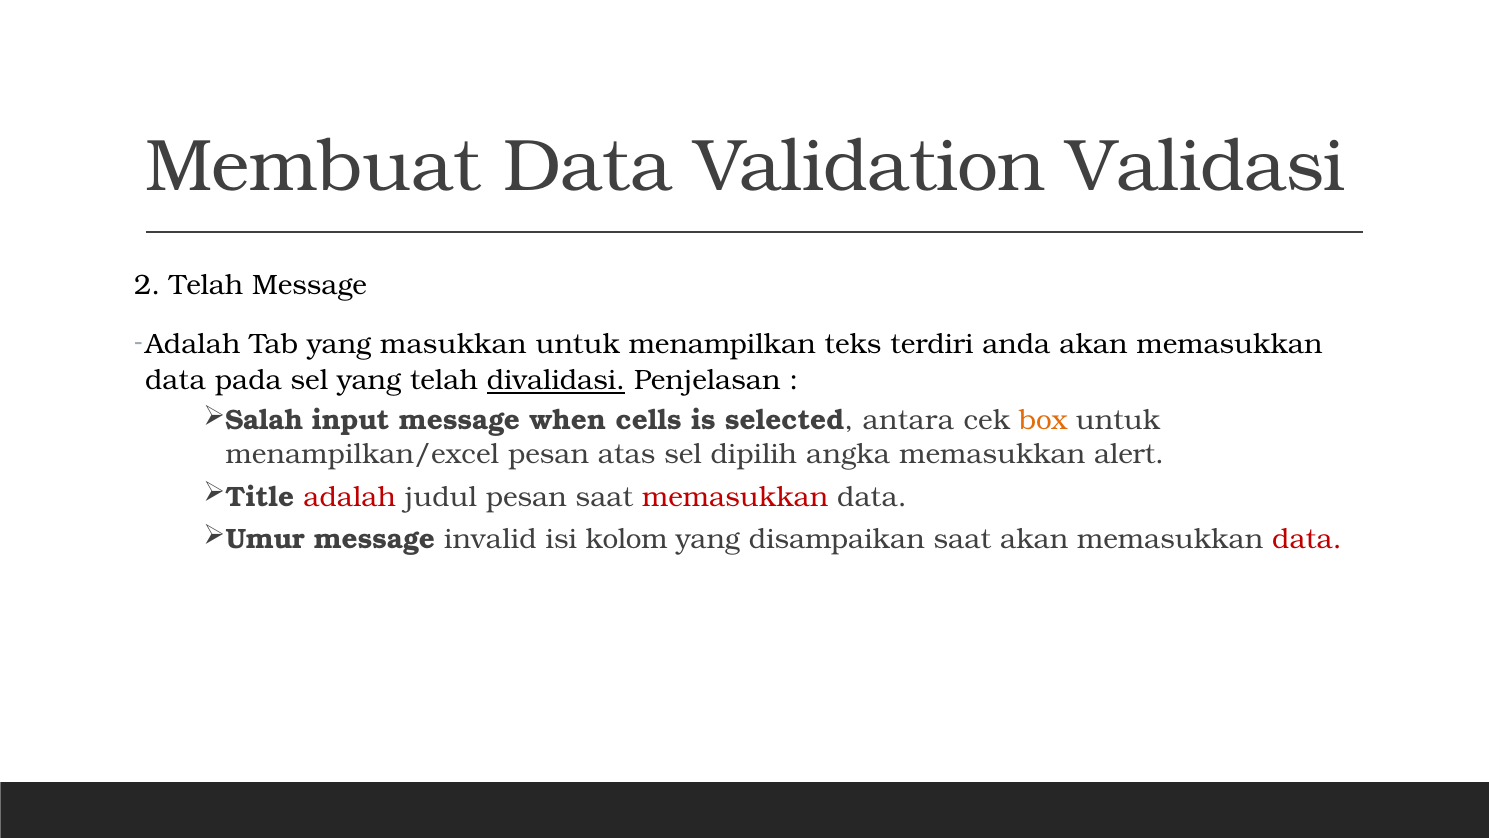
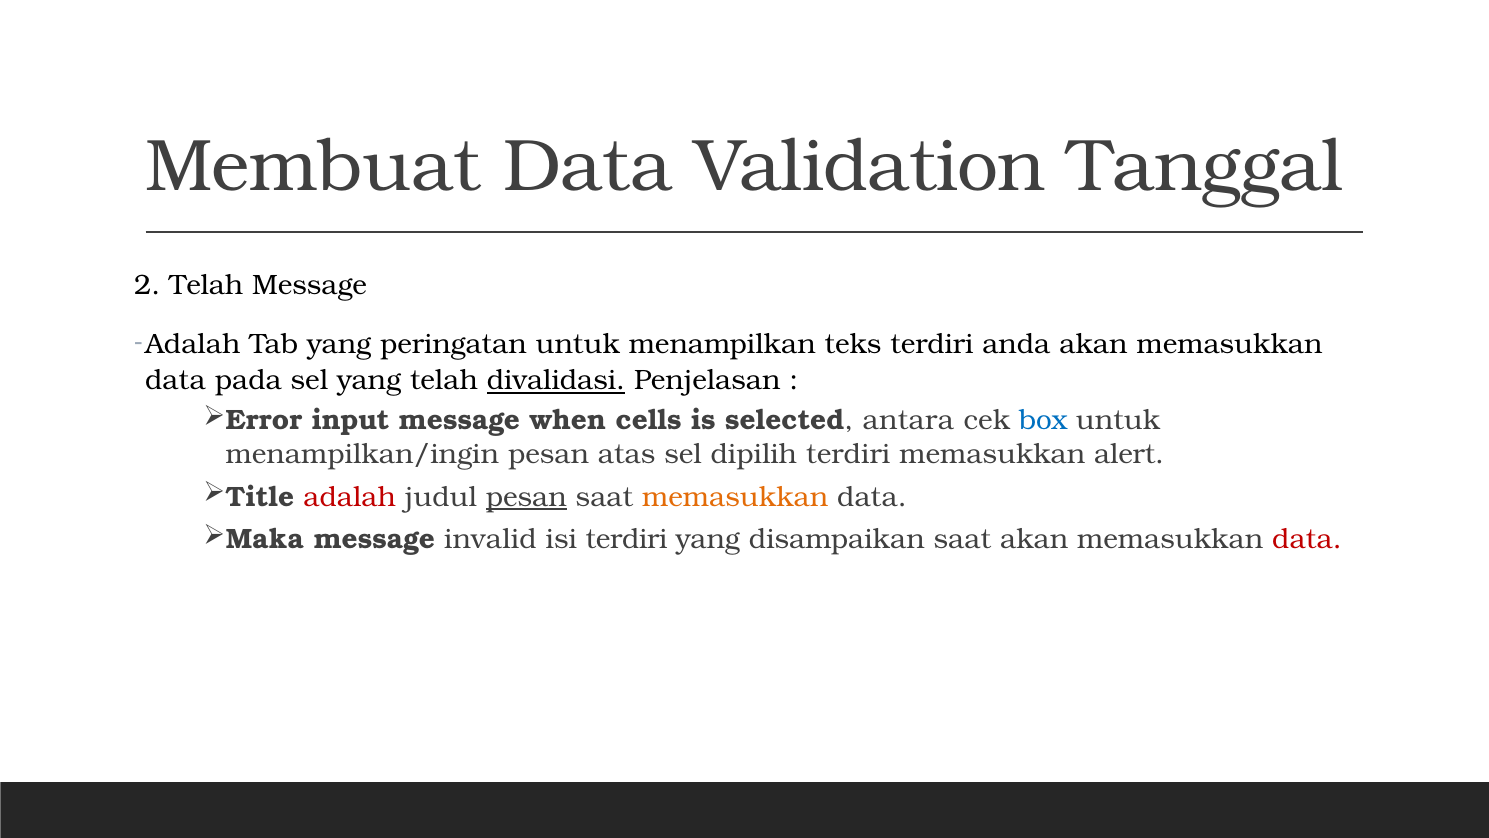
Validasi: Validasi -> Tanggal (1205, 167)
masukkan: masukkan -> peringatan (453, 344)
Salah: Salah -> Error (264, 420)
box colour: orange -> blue (1043, 420)
menampilkan/excel: menampilkan/excel -> menampilkan/ingin (362, 454)
dipilih angka: angka -> terdiri (848, 454)
pesan underline: none -> present (526, 497)
memasukkan colour: red -> orange (735, 497)
Umur: Umur -> Maka (265, 539)
isi kolom: kolom -> terdiri (627, 539)
